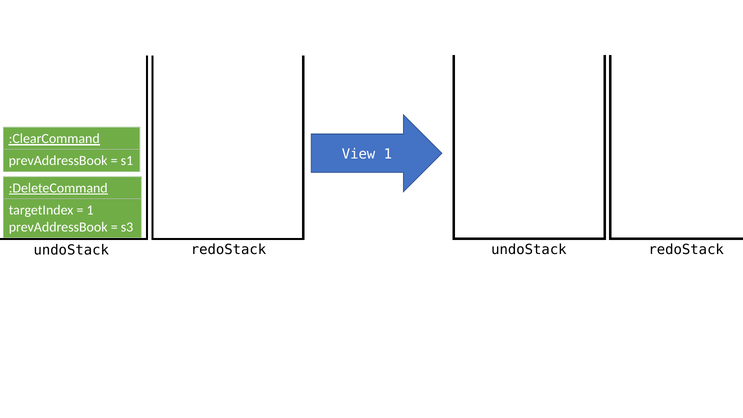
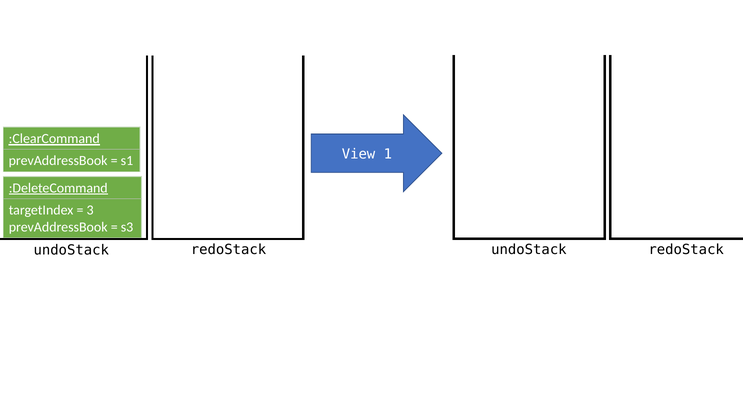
1: 1 -> 3 (90, 210)
